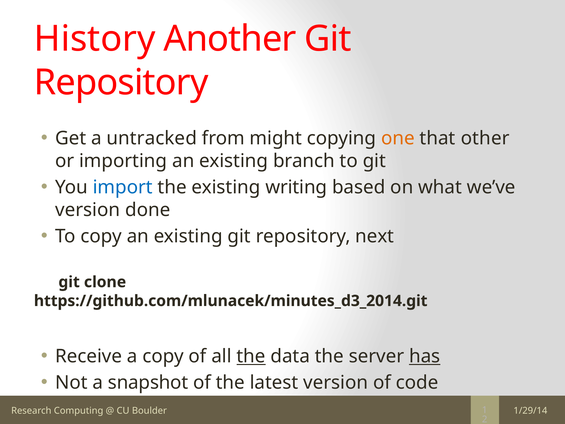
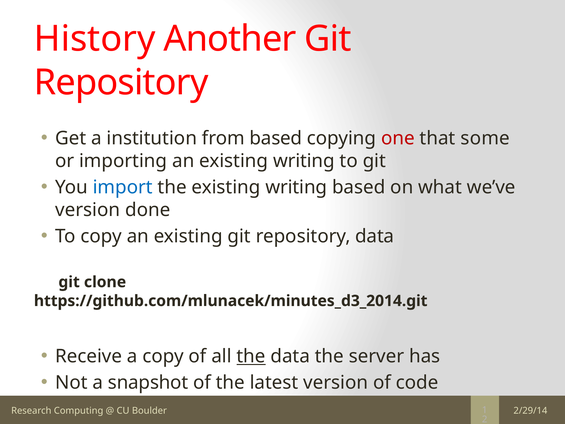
untracked: untracked -> institution (152, 138)
from might: might -> based (276, 138)
one colour: orange -> red (398, 138)
other: other -> some (485, 138)
an existing branch: branch -> writing (304, 161)
repository next: next -> data (375, 236)
has underline: present -> none (425, 356)
1/29/14: 1/29/14 -> 2/29/14 (530, 411)
